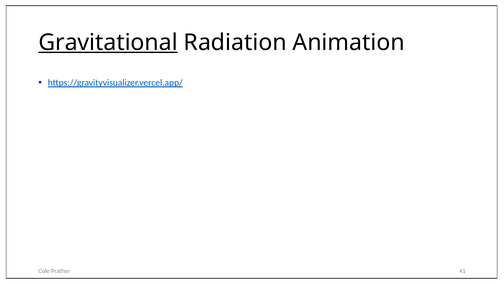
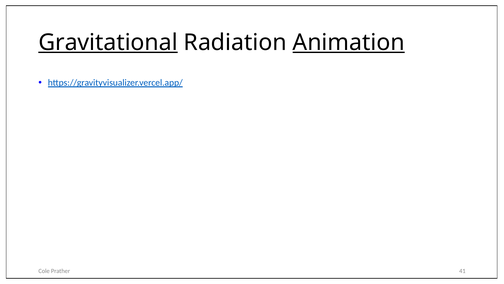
Animation underline: none -> present (349, 42)
